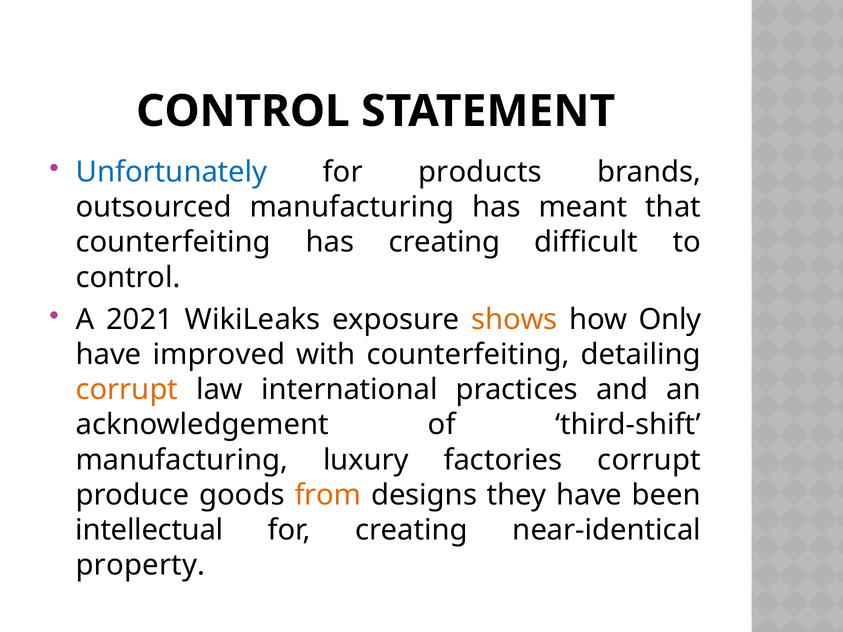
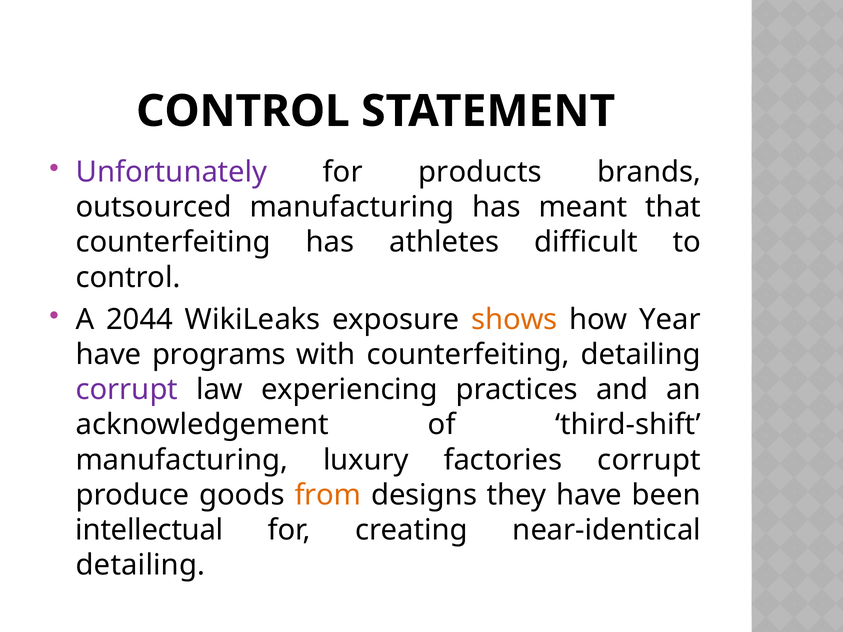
Unfortunately colour: blue -> purple (172, 172)
has creating: creating -> athletes (444, 242)
2021: 2021 -> 2044 (140, 320)
Only: Only -> Year (670, 320)
improved: improved -> programs (219, 355)
corrupt colour: orange -> purple (127, 390)
international: international -> experiencing (349, 390)
property: property -> detailing (140, 565)
